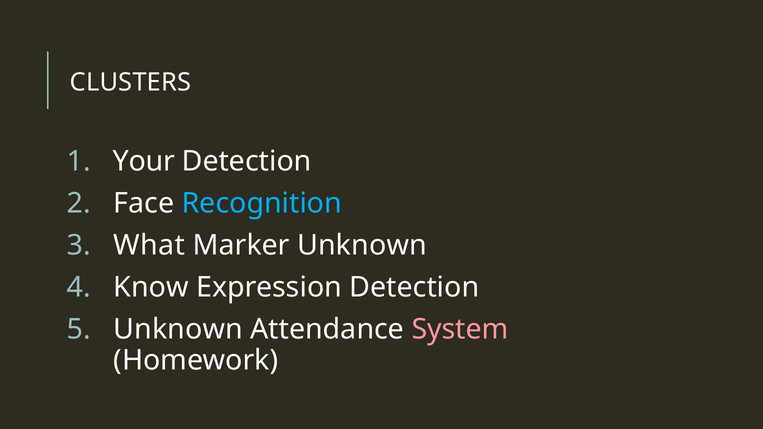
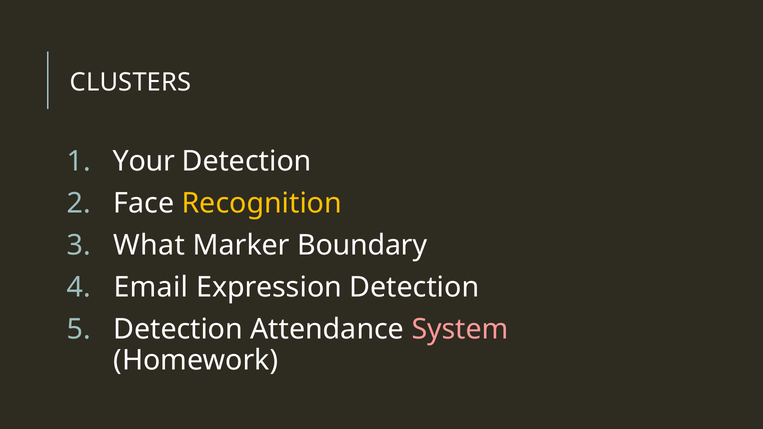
Recognition colour: light blue -> yellow (262, 203)
Marker Unknown: Unknown -> Boundary (362, 245)
Know: Know -> Email (151, 287)
Unknown: Unknown -> Detection (178, 329)
